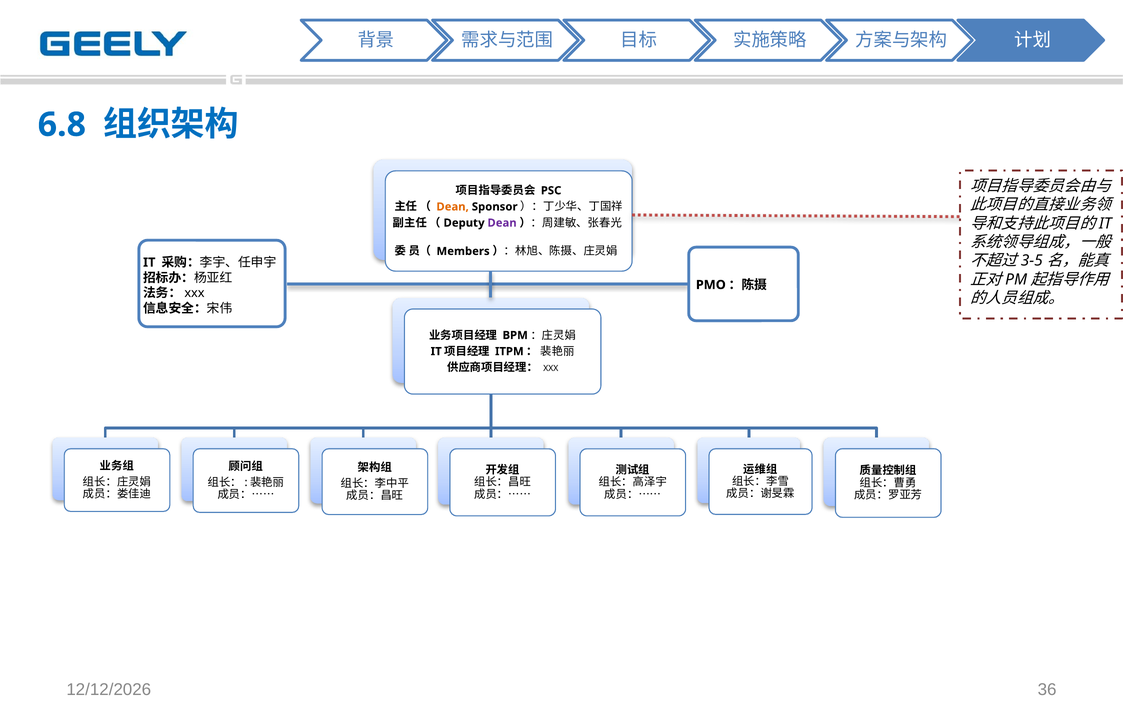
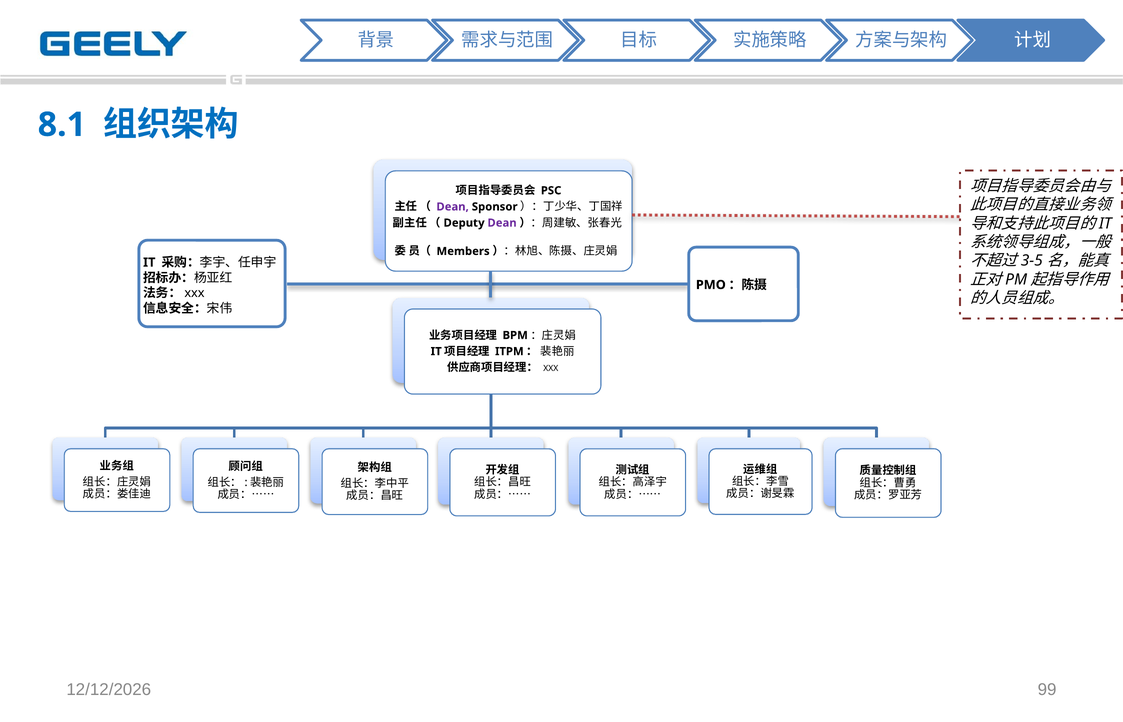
6.8: 6.8 -> 8.1 (62, 125)
Dean colour: orange -> purple (453, 207)
36: 36 -> 99 (1047, 690)
